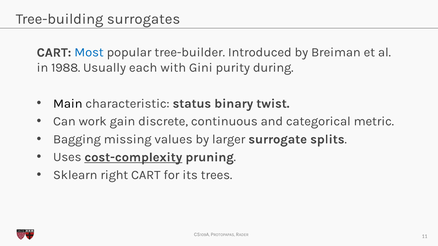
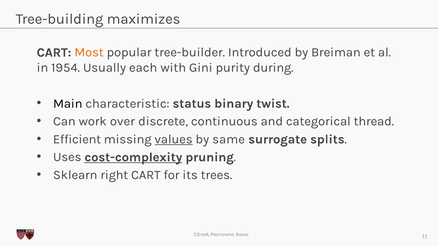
surrogates: surrogates -> maximizes (144, 19)
Most colour: blue -> orange (89, 52)
1988: 1988 -> 1954 (66, 68)
gain: gain -> over (122, 122)
metric: metric -> thread (374, 122)
Bagging: Bagging -> Efficient (77, 139)
values underline: none -> present (174, 139)
larger: larger -> same (229, 139)
